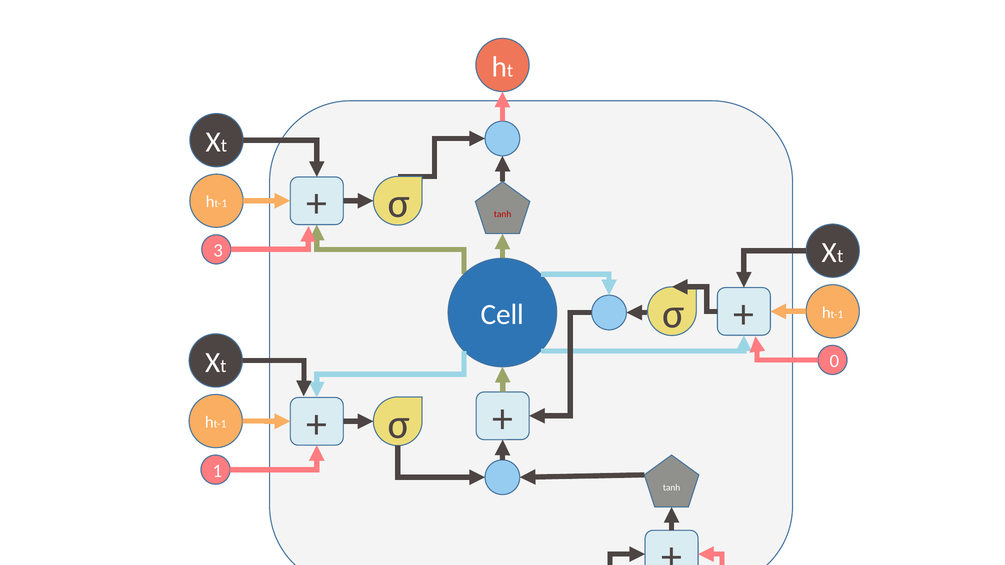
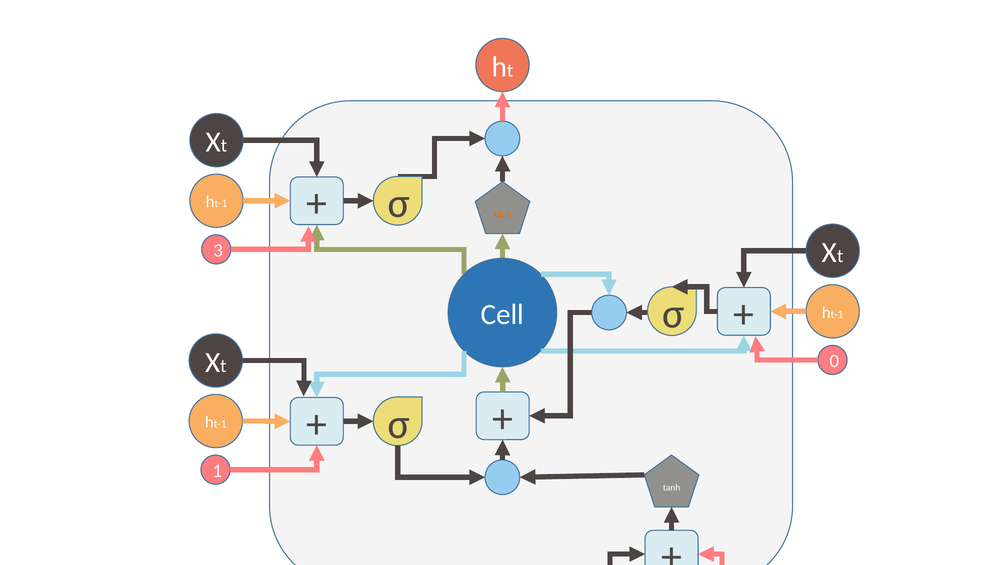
tanh colour: red -> orange (503, 214)
